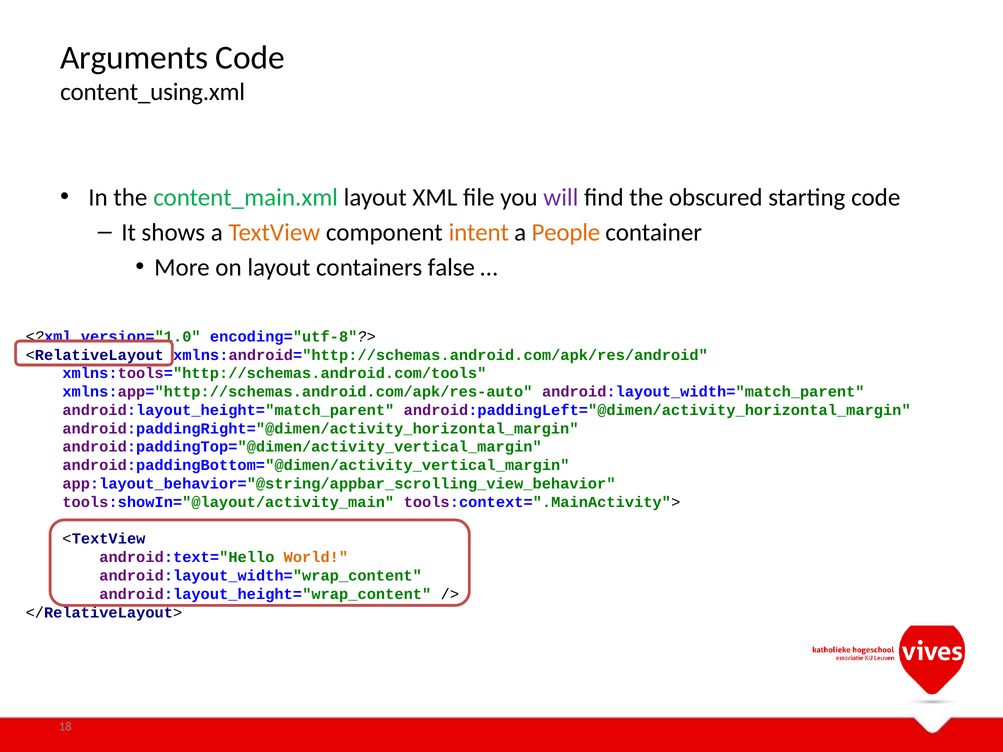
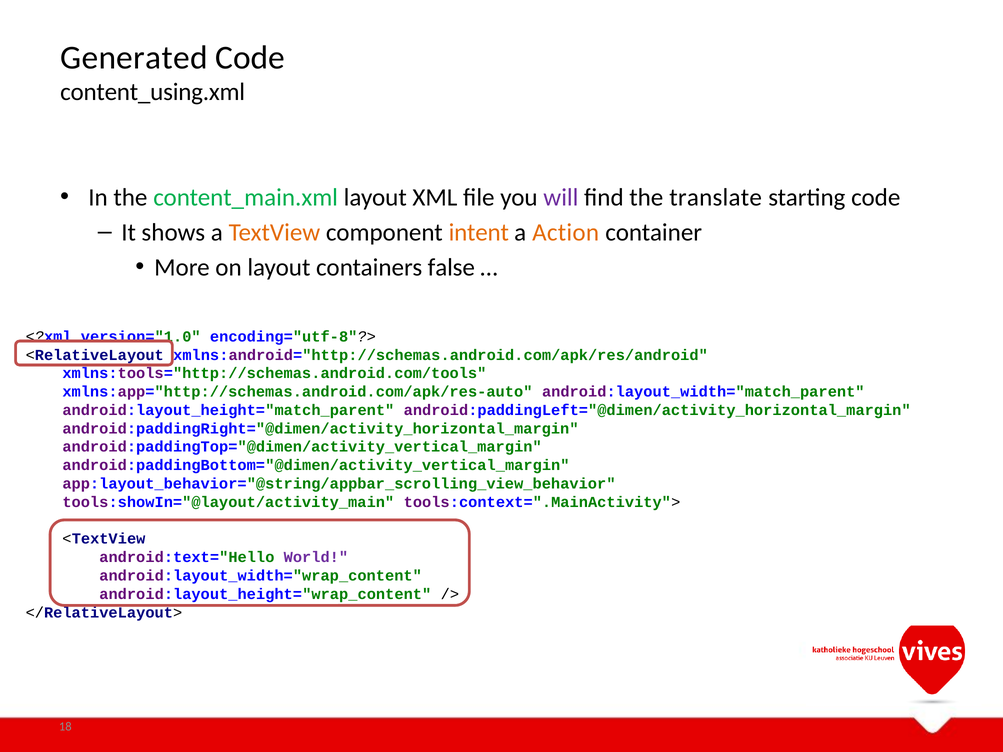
Arguments: Arguments -> Generated (134, 58)
obscured: obscured -> translate (716, 197)
People: People -> Action (566, 232)
World colour: orange -> purple (316, 557)
